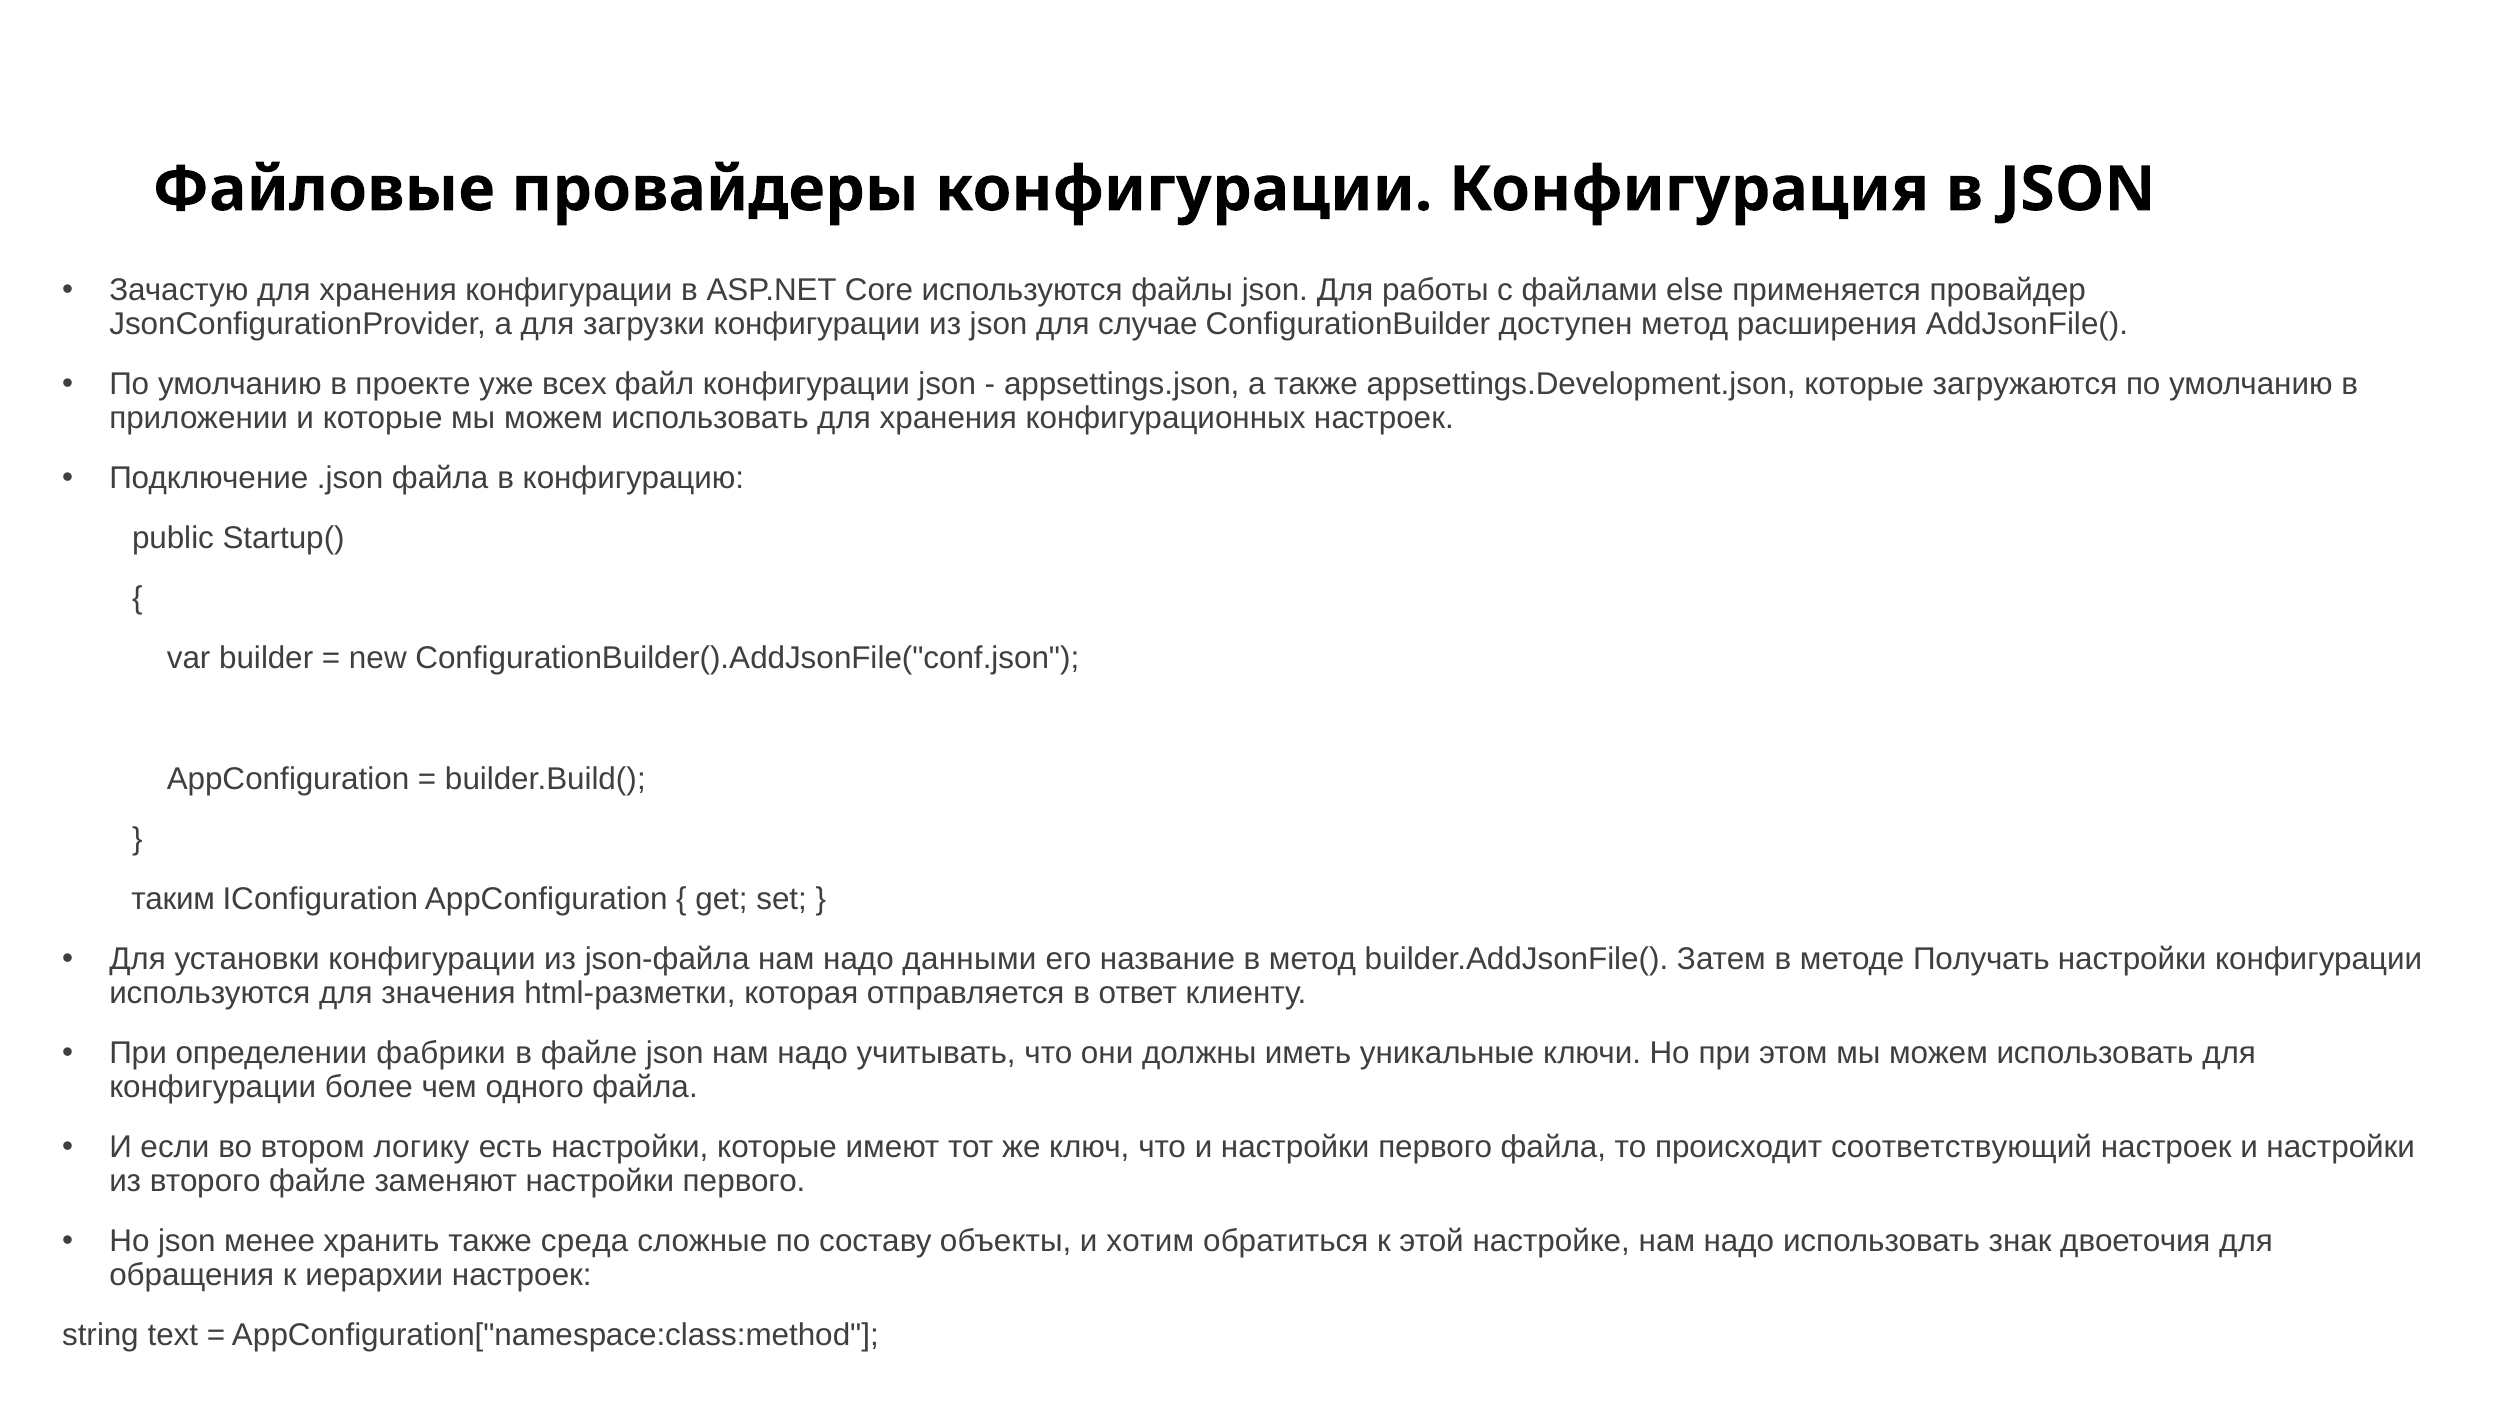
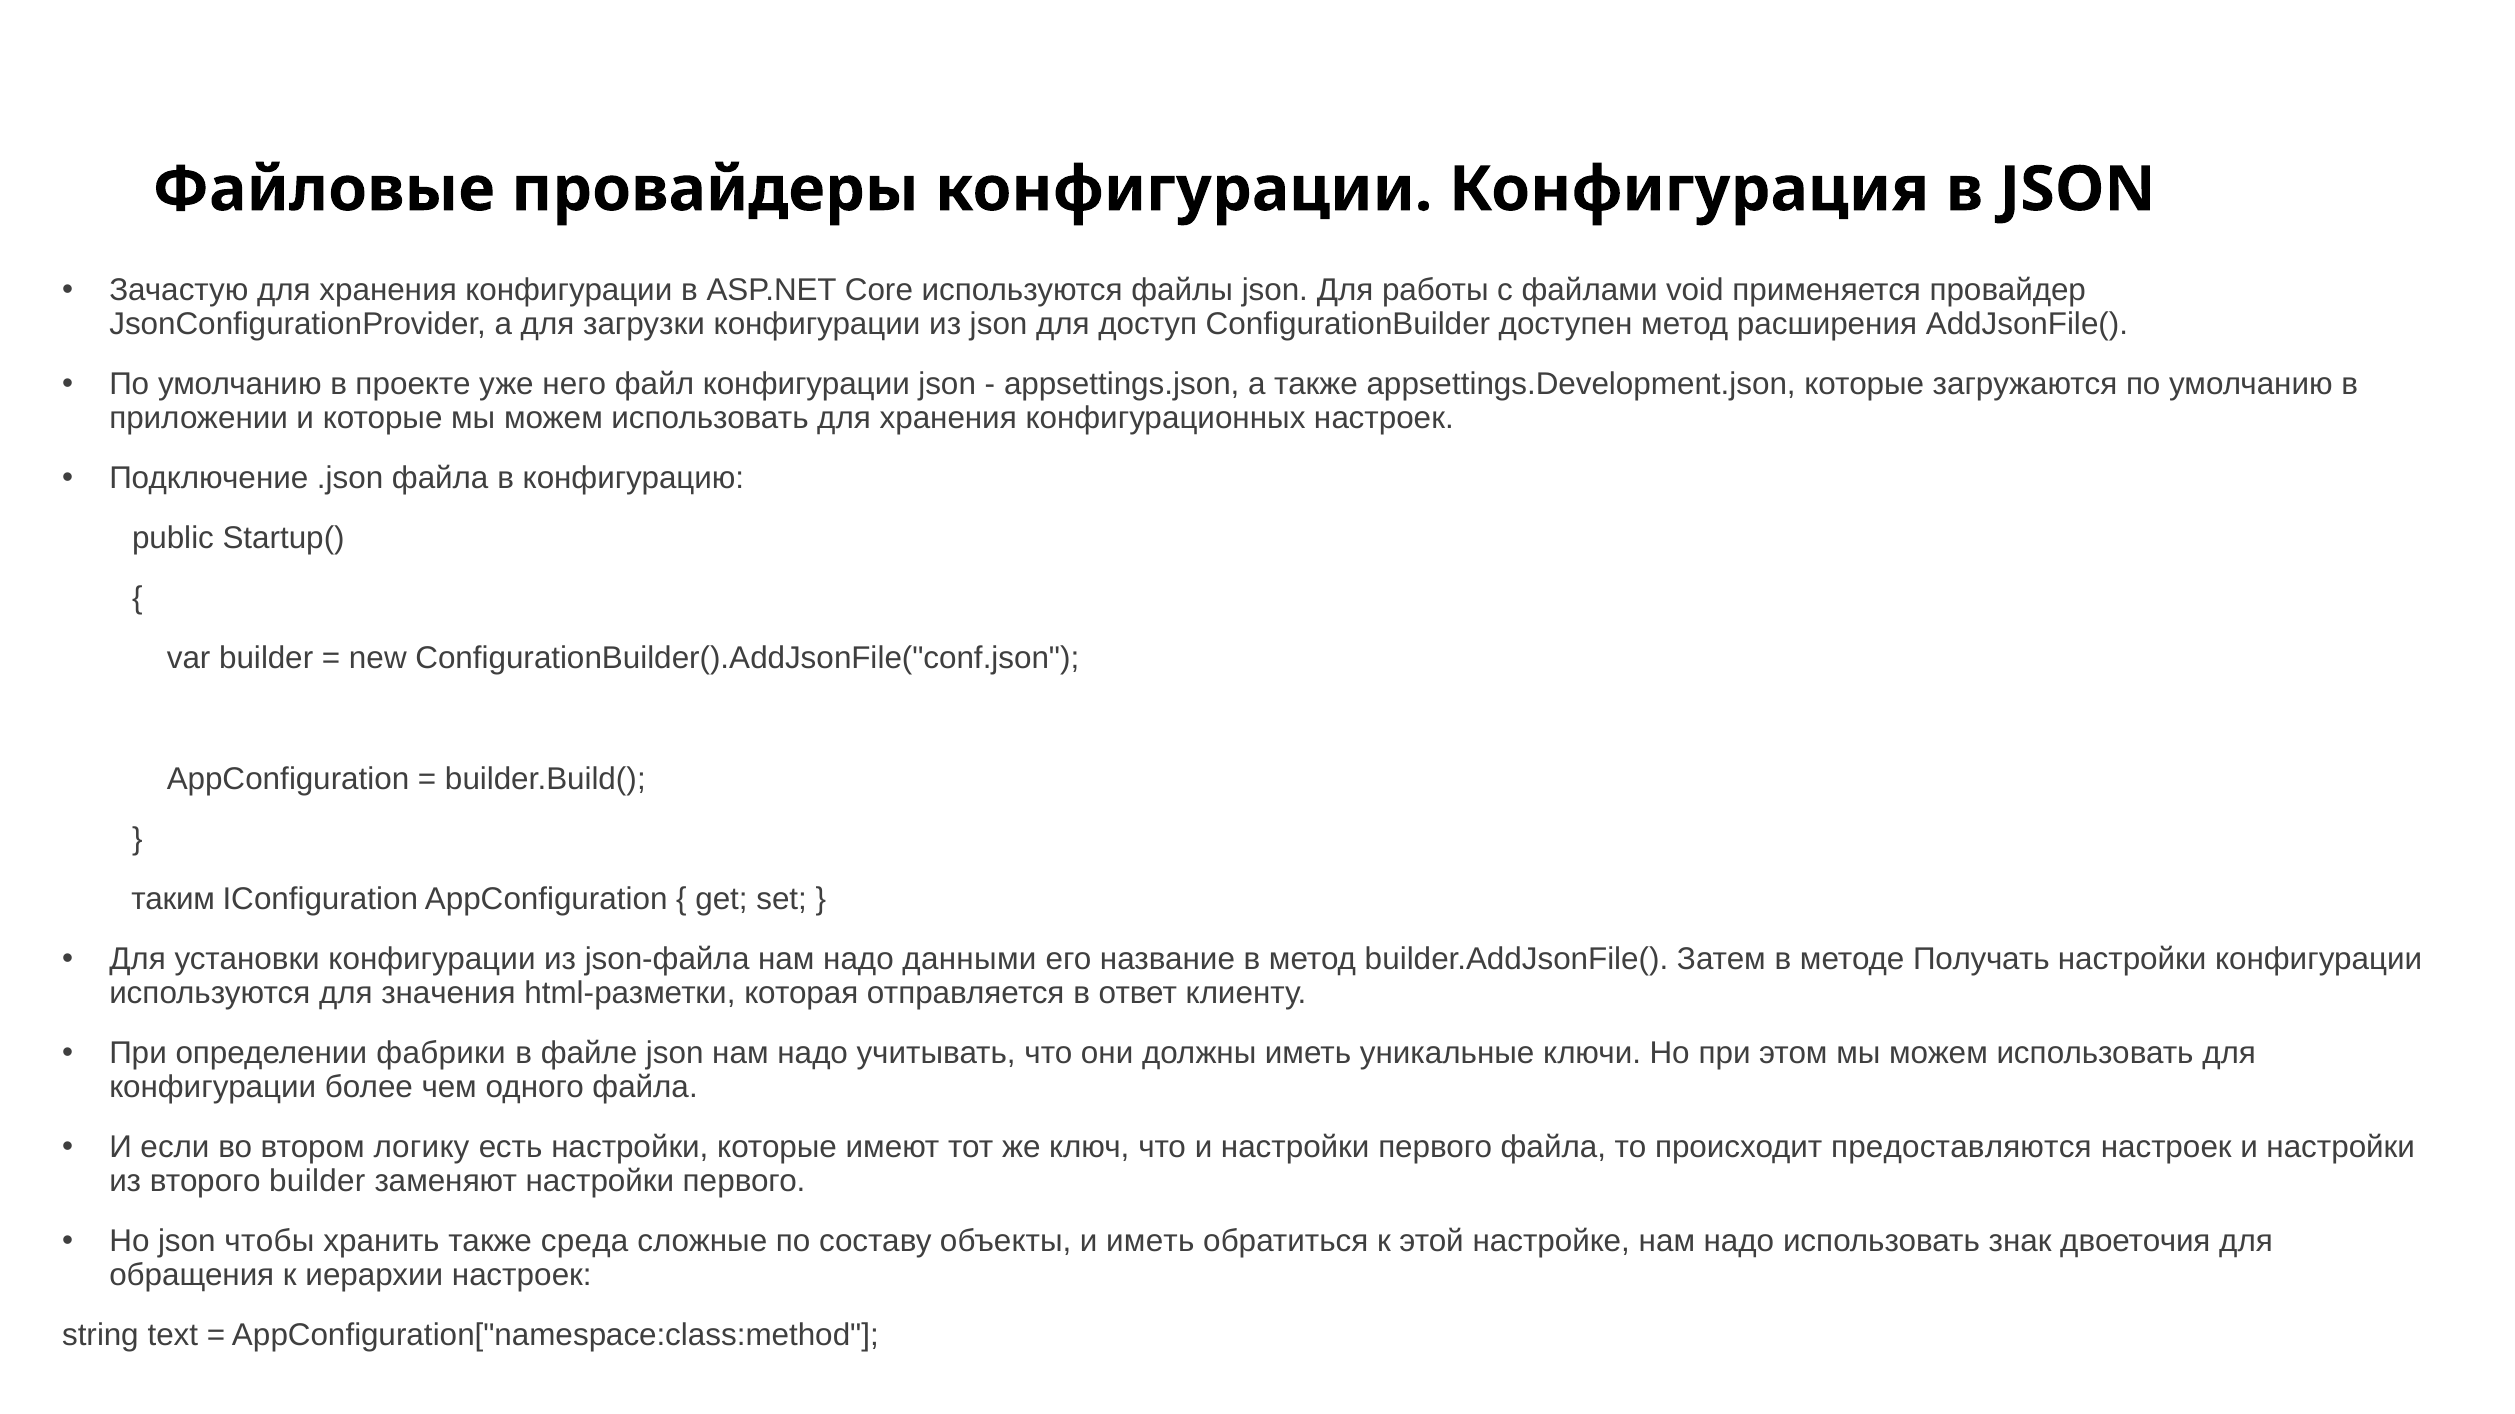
else: else -> void (1695, 290)
случае: случае -> доступ (1148, 324)
всех: всех -> него (574, 384)
соответствующий: соответствующий -> предоставляются (1961, 1148)
второго файле: файле -> builder (317, 1182)
менее: менее -> чтобы (269, 1242)
и хотим: хотим -> иметь (1150, 1242)
